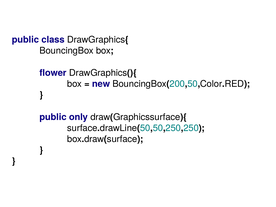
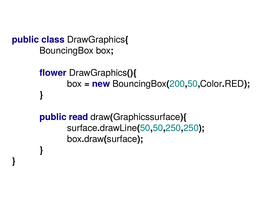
only: only -> read (79, 117)
